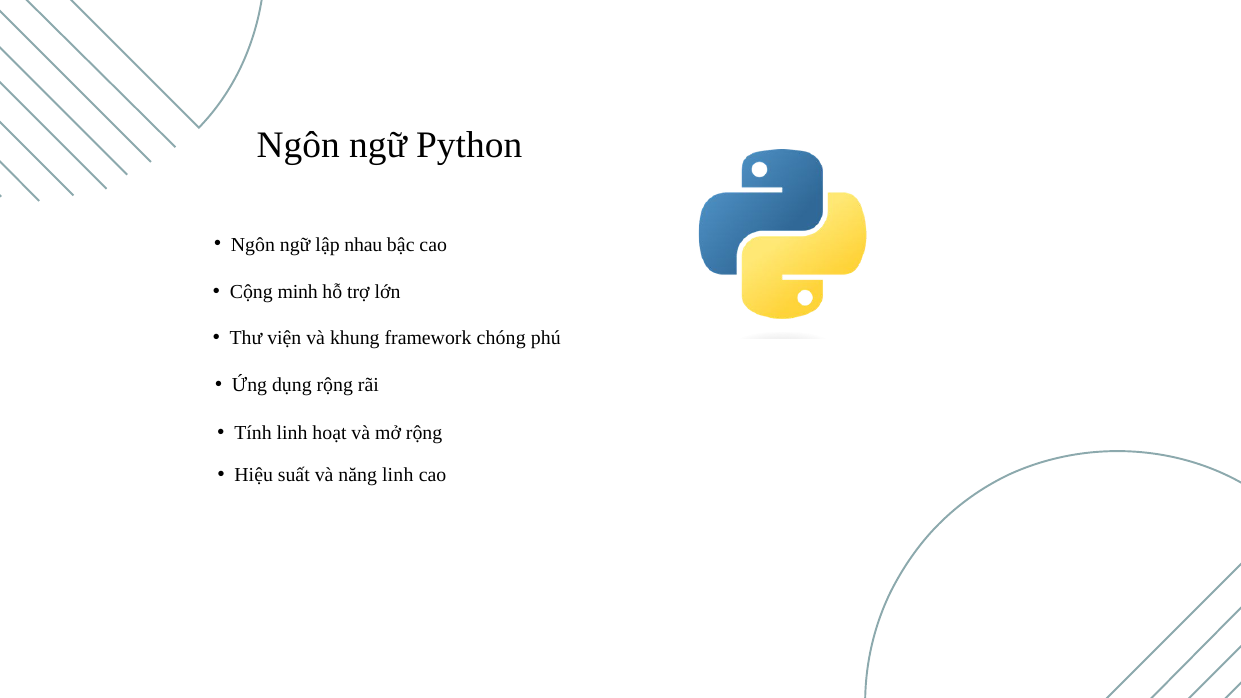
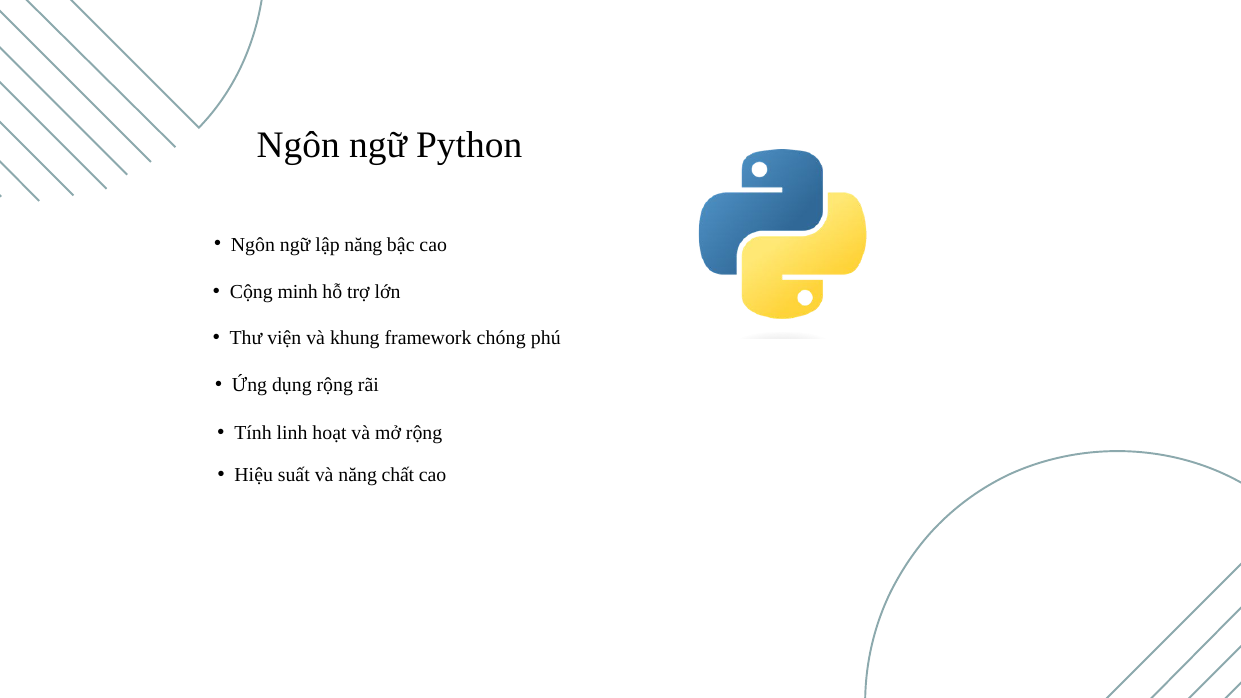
lập nhau: nhau -> năng (363, 245)
năng linh: linh -> chất (398, 475)
